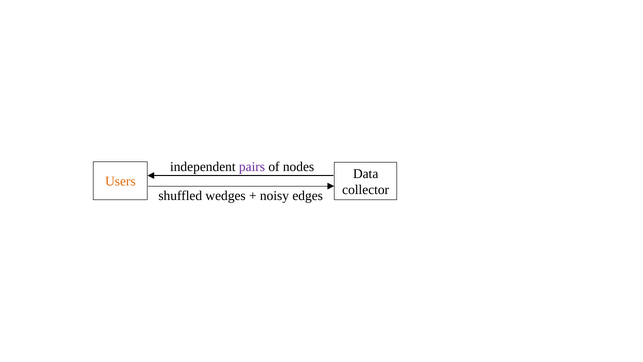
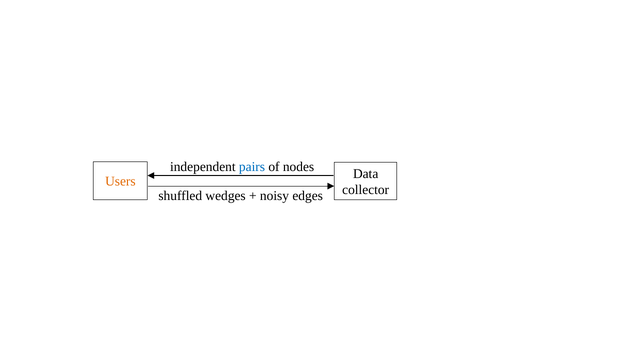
pairs colour: purple -> blue (252, 167)
